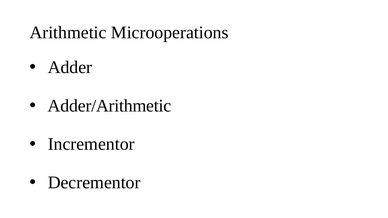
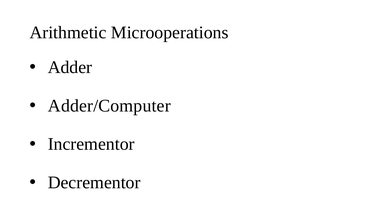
Adder/Arithmetic: Adder/Arithmetic -> Adder/Computer (109, 106)
